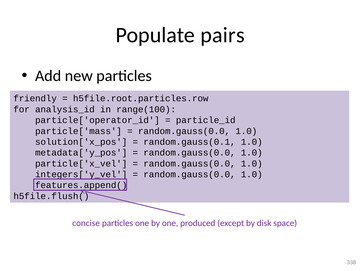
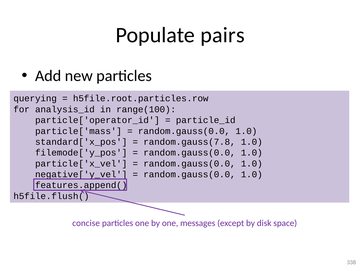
friendly: friendly -> querying (35, 98)
solution['x_pos: solution['x_pos -> standard['x_pos (81, 142)
random.gauss(0.1: random.gauss(0.1 -> random.gauss(7.8 (189, 142)
metadata['y_pos: metadata['y_pos -> filemode['y_pos (81, 153)
integers['y_vel: integers['y_vel -> negative['y_vel (81, 174)
produced: produced -> messages (198, 223)
